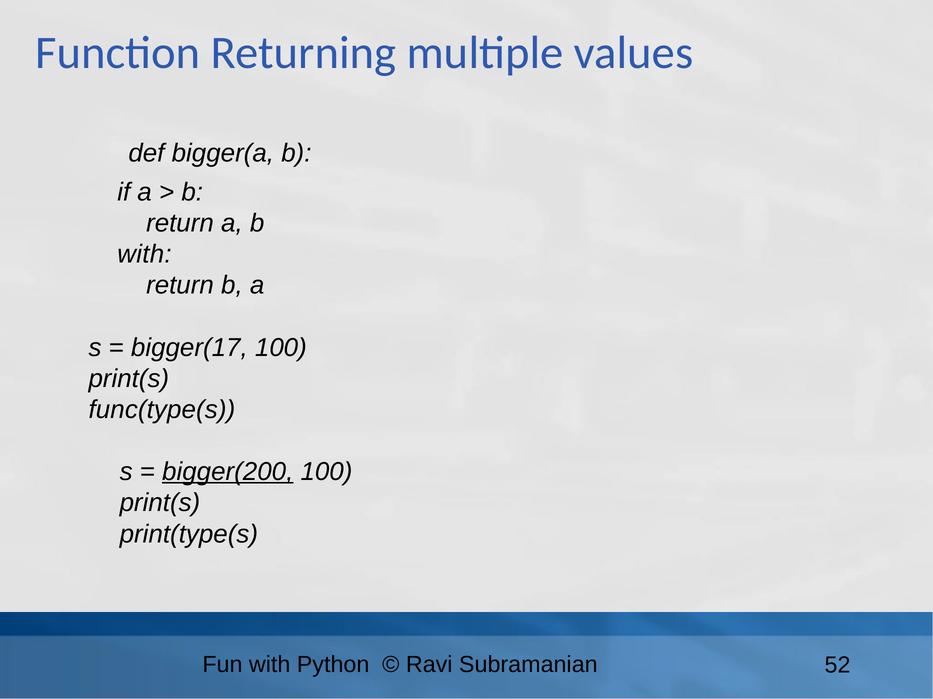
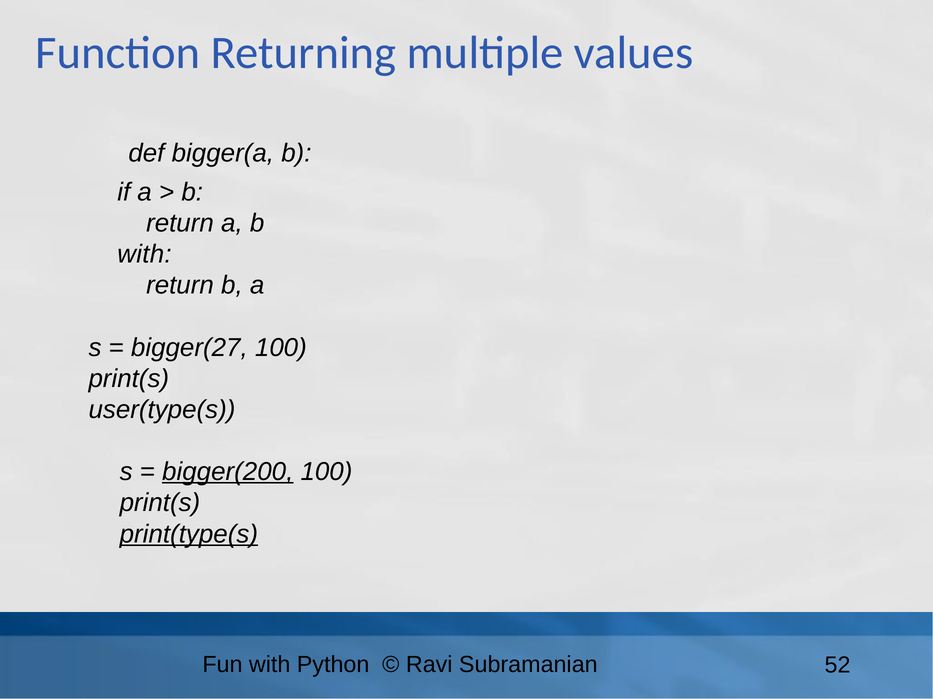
bigger(17: bigger(17 -> bigger(27 (189, 348)
func(type(s: func(type(s -> user(type(s (162, 410)
print(type(s underline: none -> present (189, 535)
